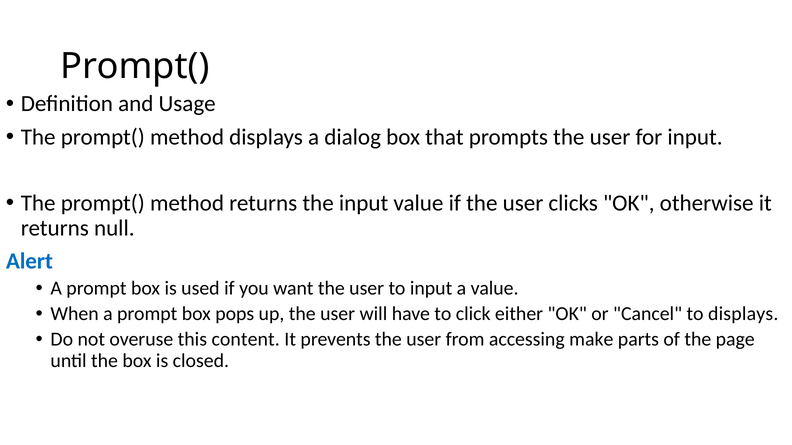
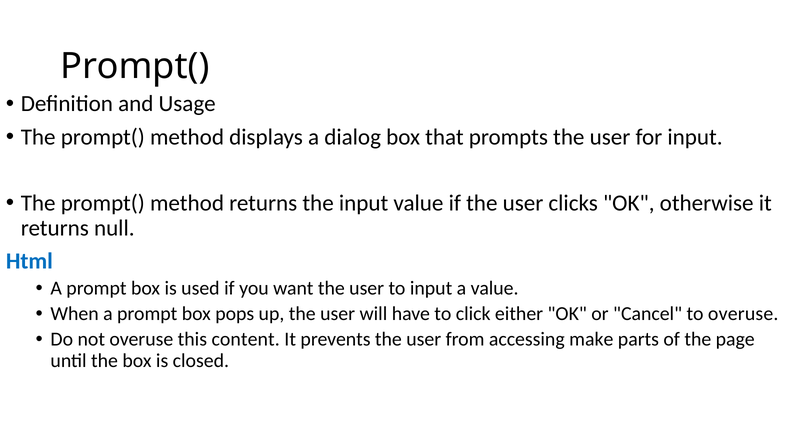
Alert: Alert -> Html (29, 261)
to displays: displays -> overuse (743, 314)
